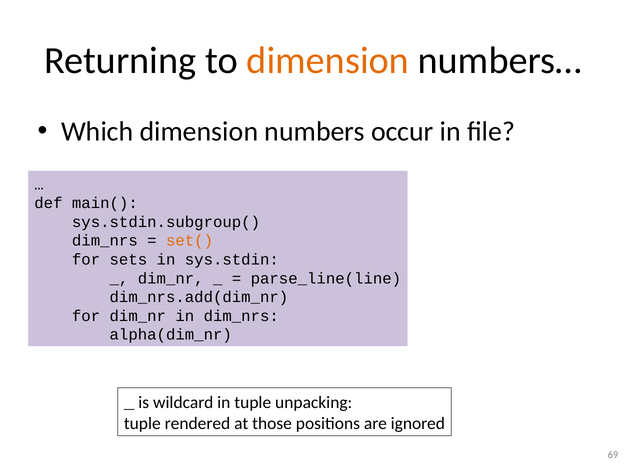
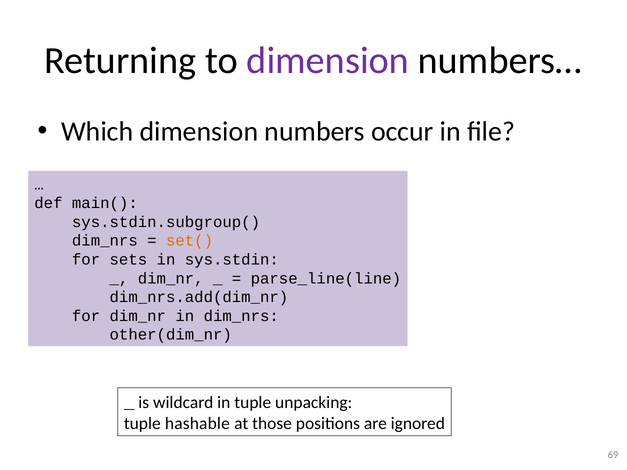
dimension colour: orange -> purple (328, 61)
alpha(dim_nr: alpha(dim_nr -> other(dim_nr (171, 335)
rendered: rendered -> hashable (197, 424)
